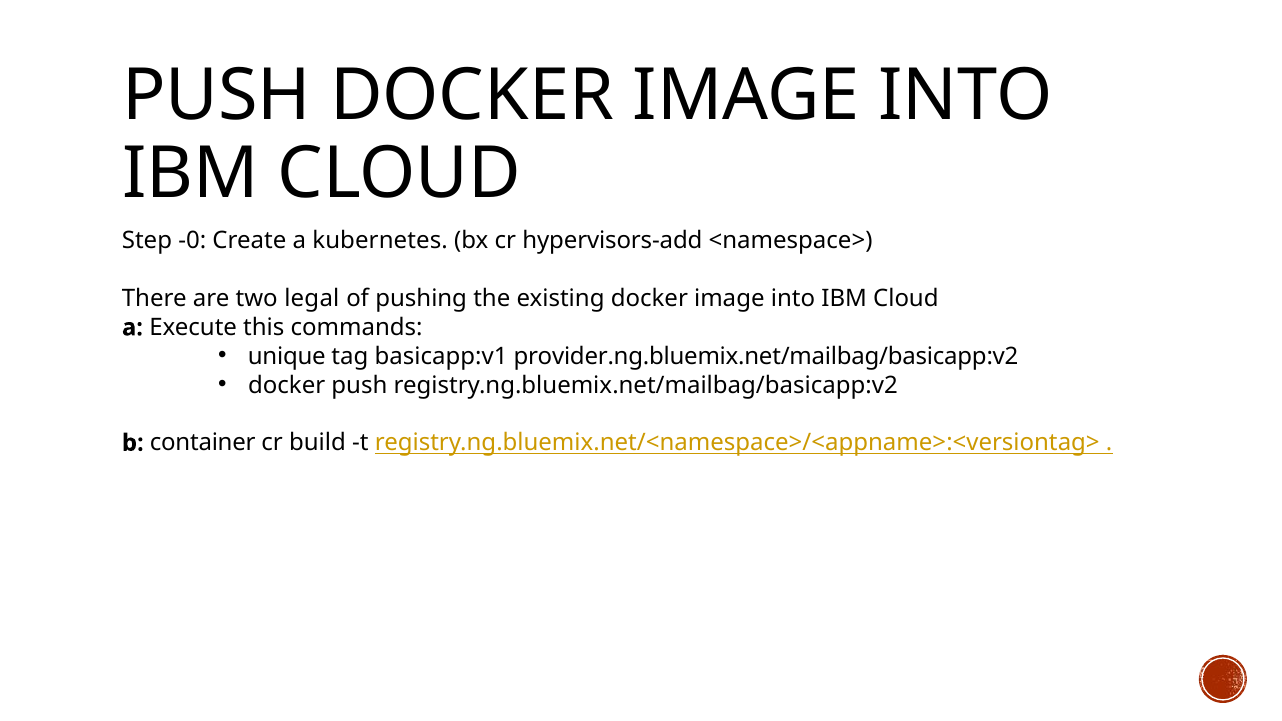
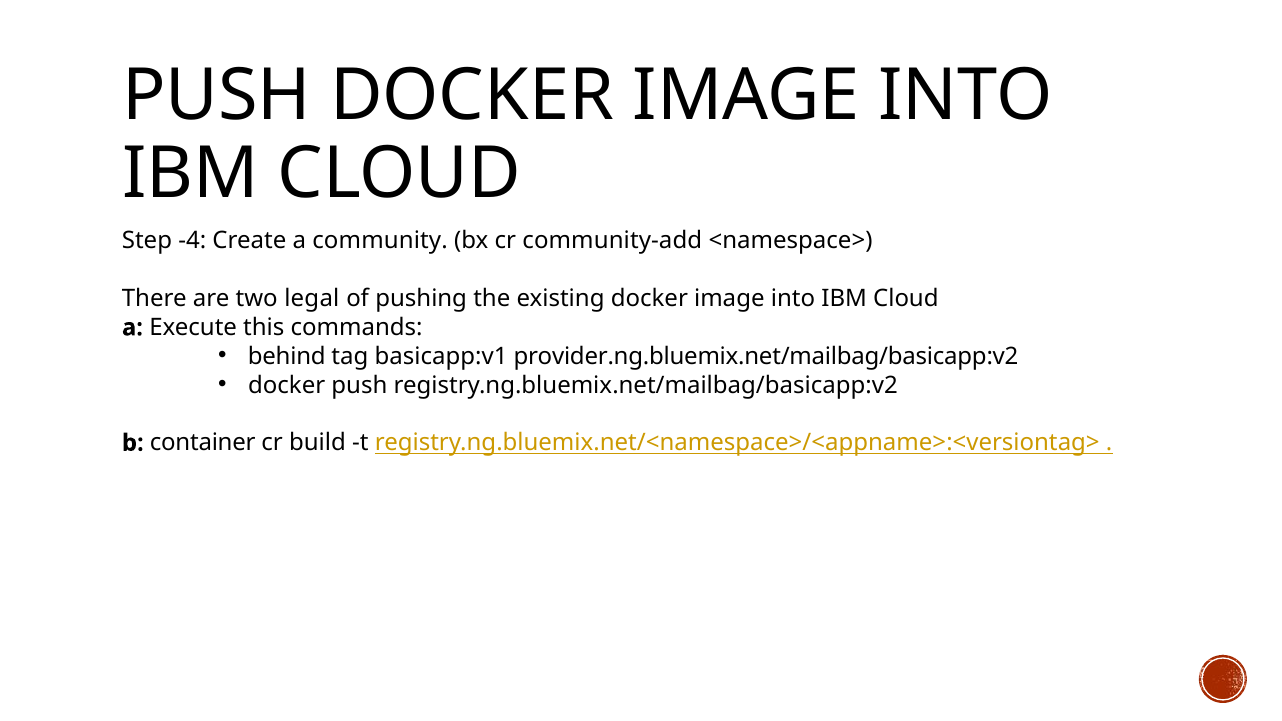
-0: -0 -> -4 (192, 241)
kubernetes: kubernetes -> community (380, 241)
hypervisors-add: hypervisors-add -> community-add (612, 241)
unique: unique -> behind (287, 356)
